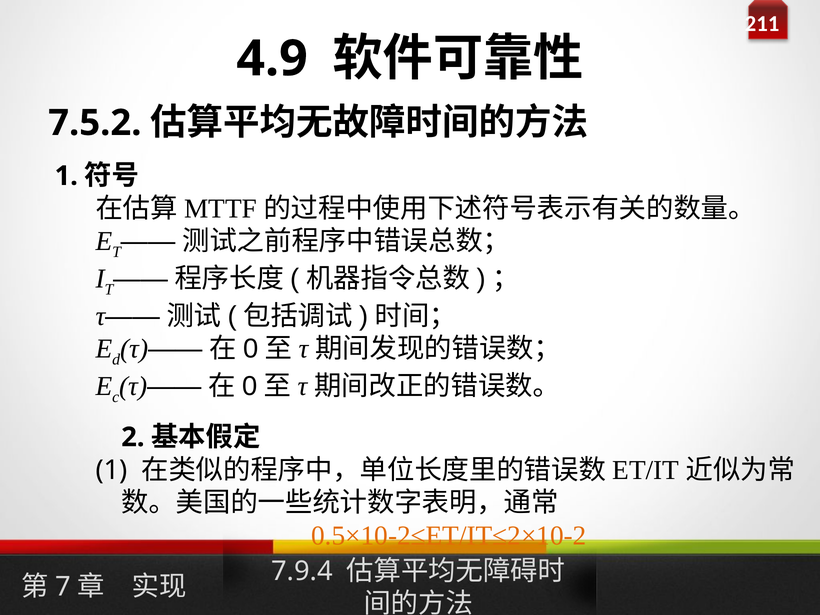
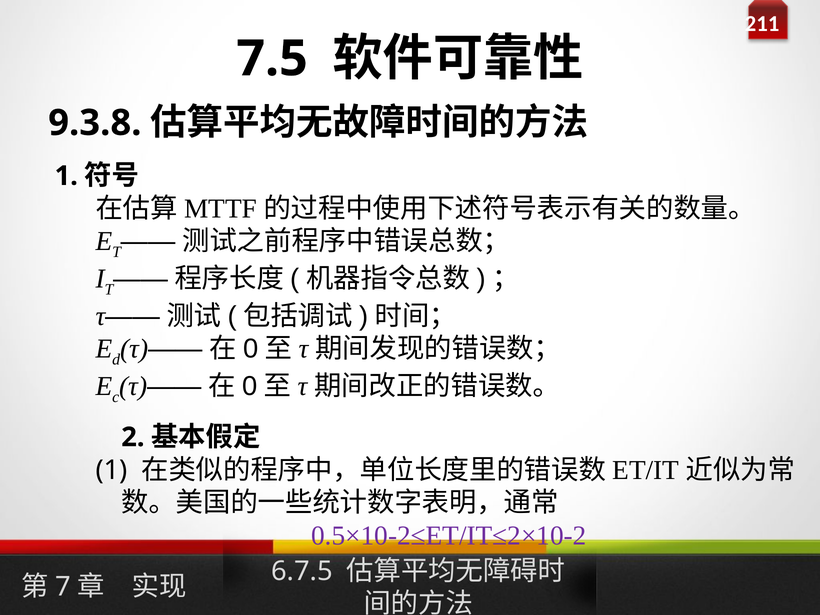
4.9: 4.9 -> 7.5 (272, 59)
7.5.2: 7.5.2 -> 9.3.8 (95, 123)
0.5×10-2≤ET/IT≤2×10-2 colour: orange -> purple (449, 536)
7.9.4: 7.9.4 -> 6.7.5 (302, 571)
